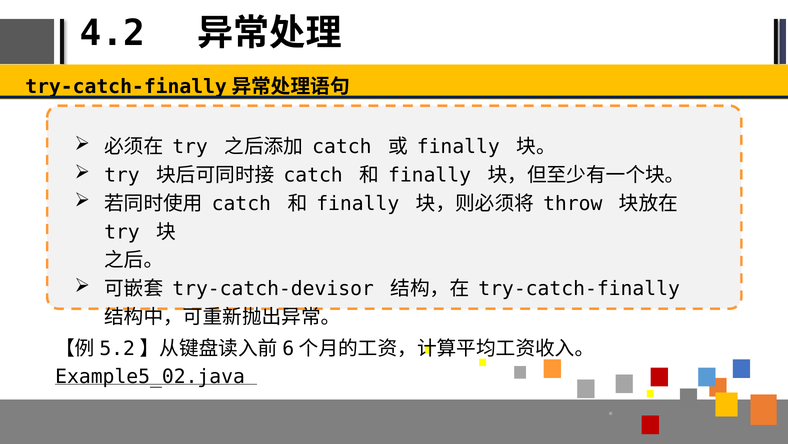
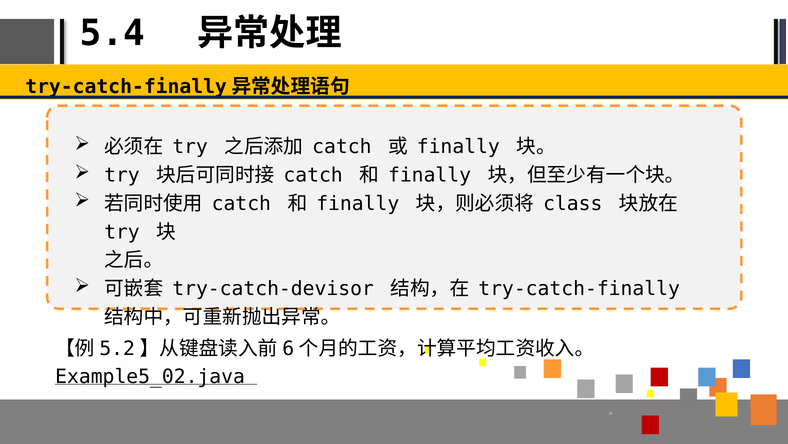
4.2: 4.2 -> 5.4 (112, 33)
throw: throw -> class (573, 203)
